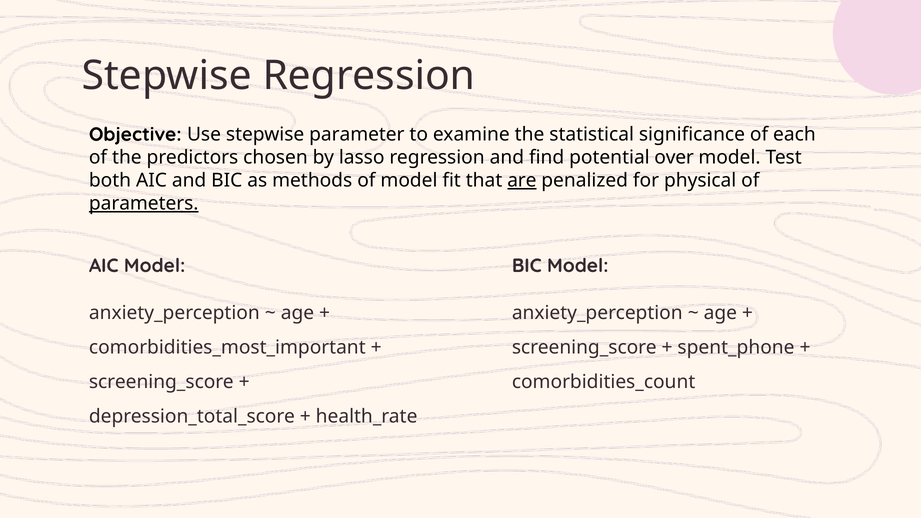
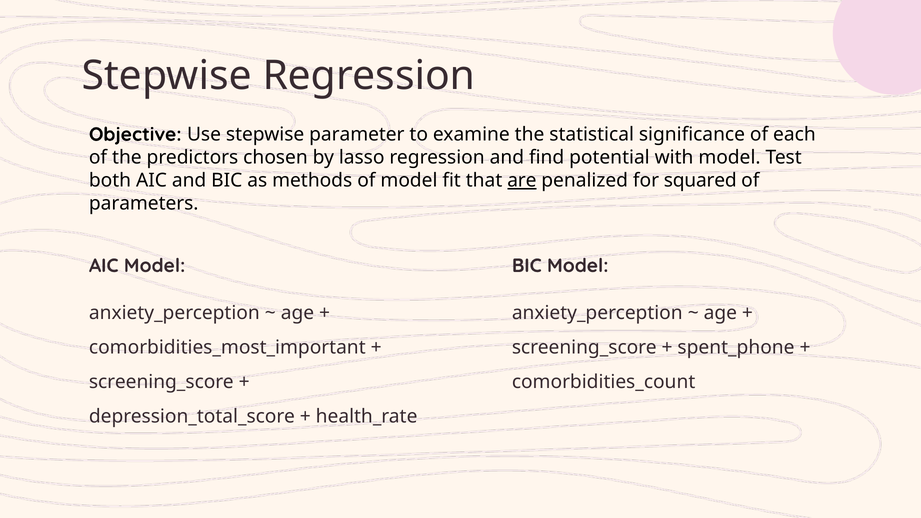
over: over -> with (674, 157)
physical: physical -> squared (700, 181)
parameters underline: present -> none (144, 204)
